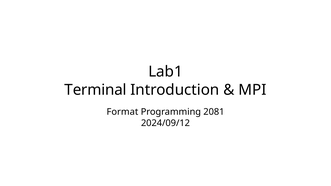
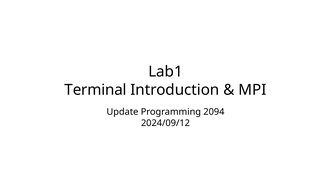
Format: Format -> Update (122, 112)
2081: 2081 -> 2094 (214, 112)
